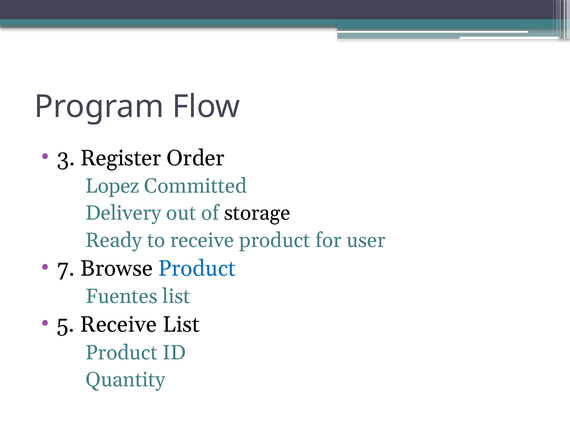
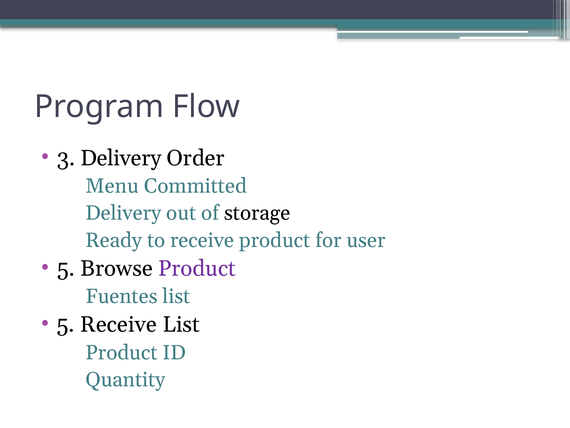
3 Register: Register -> Delivery (121, 158)
Lopez: Lopez -> Menu (112, 186)
7: 7 -> 5 (66, 268)
Product colour: blue -> purple (197, 268)
